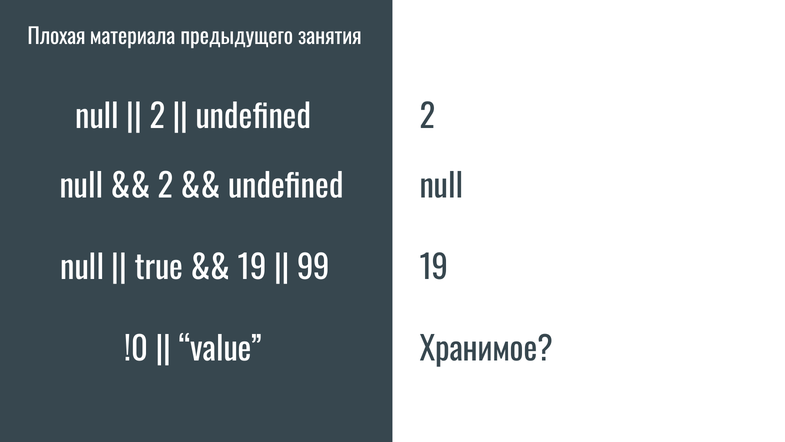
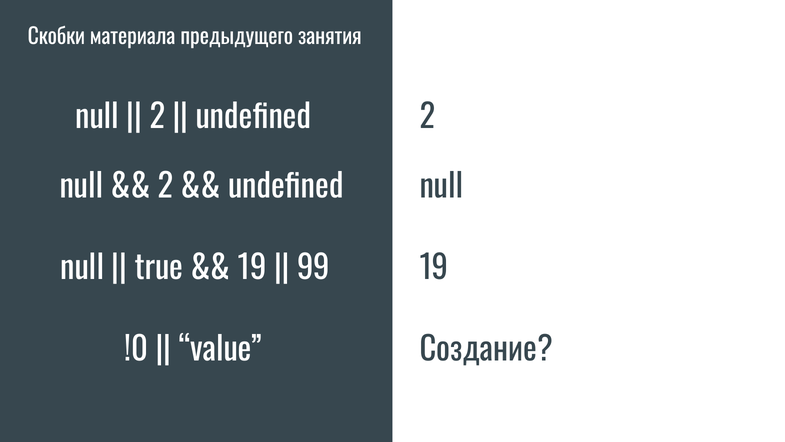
Плохая: Плохая -> Скобки (56, 37)
Хранимое: Хранимое -> Создание (486, 350)
